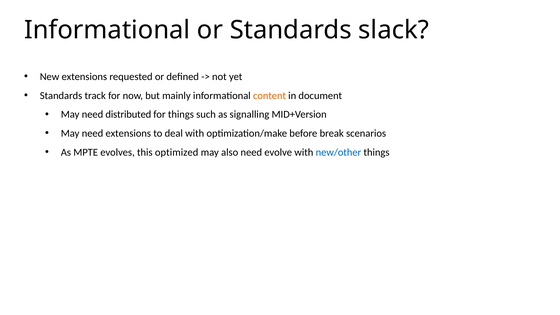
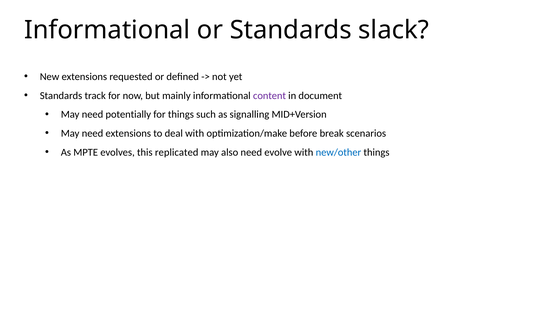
content colour: orange -> purple (269, 96)
distributed: distributed -> potentially (128, 114)
optimized: optimized -> replicated (177, 152)
